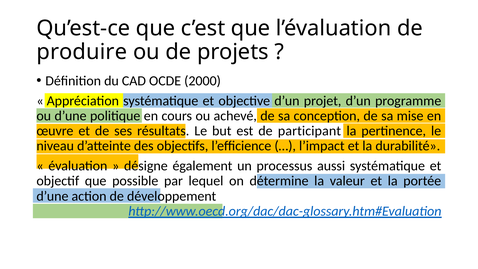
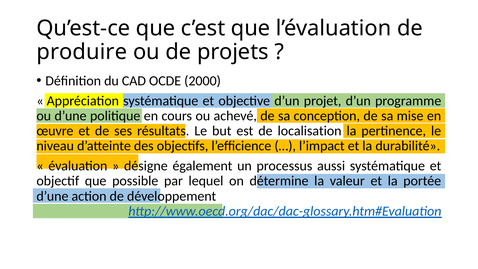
participant: participant -> localisation (310, 131)
